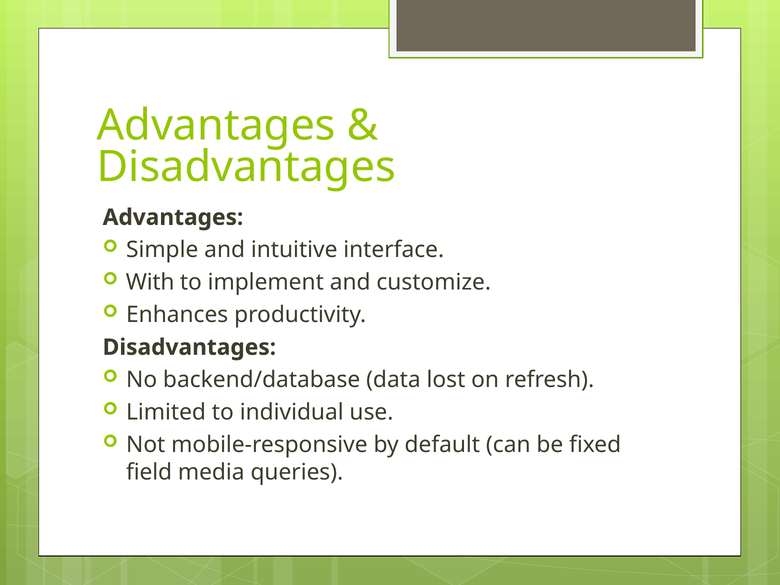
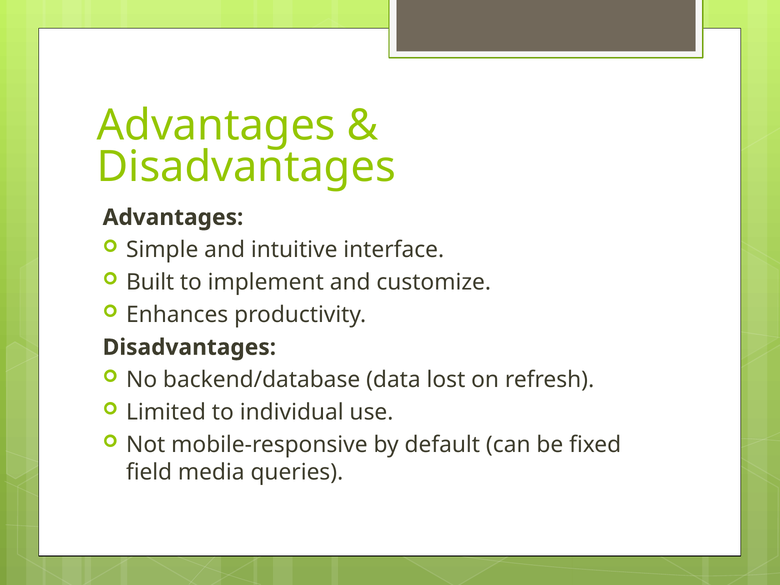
With: With -> Built (150, 282)
